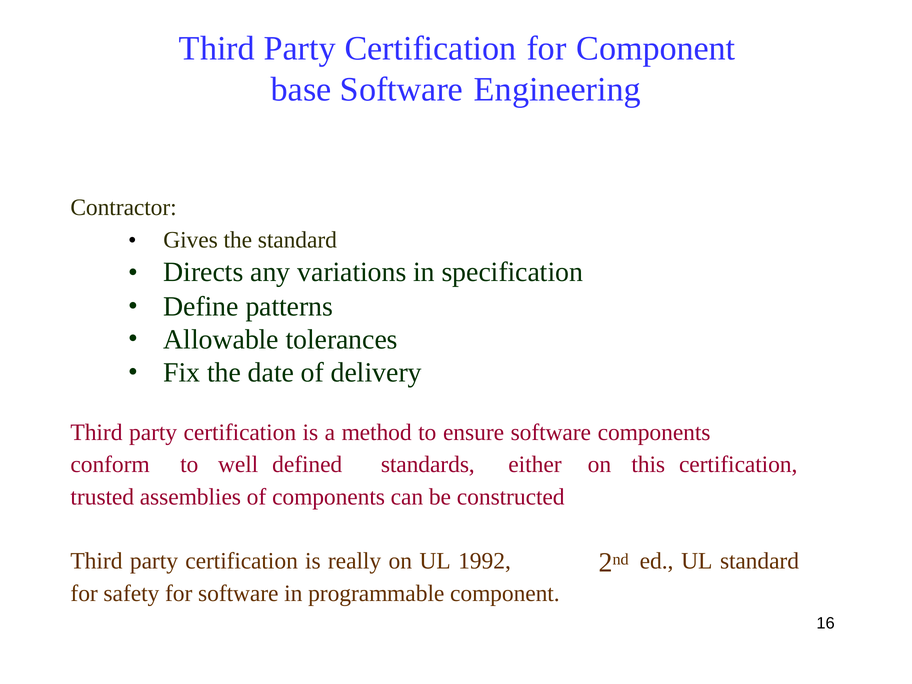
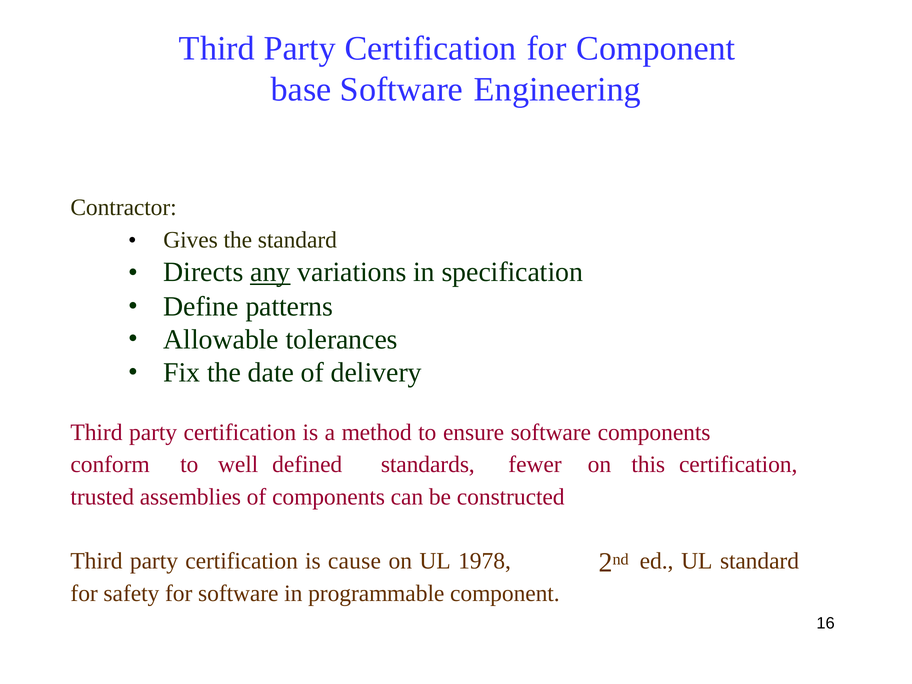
any underline: none -> present (270, 272)
either: either -> fewer (535, 465)
really: really -> cause (354, 561)
1992: 1992 -> 1978 (485, 561)
